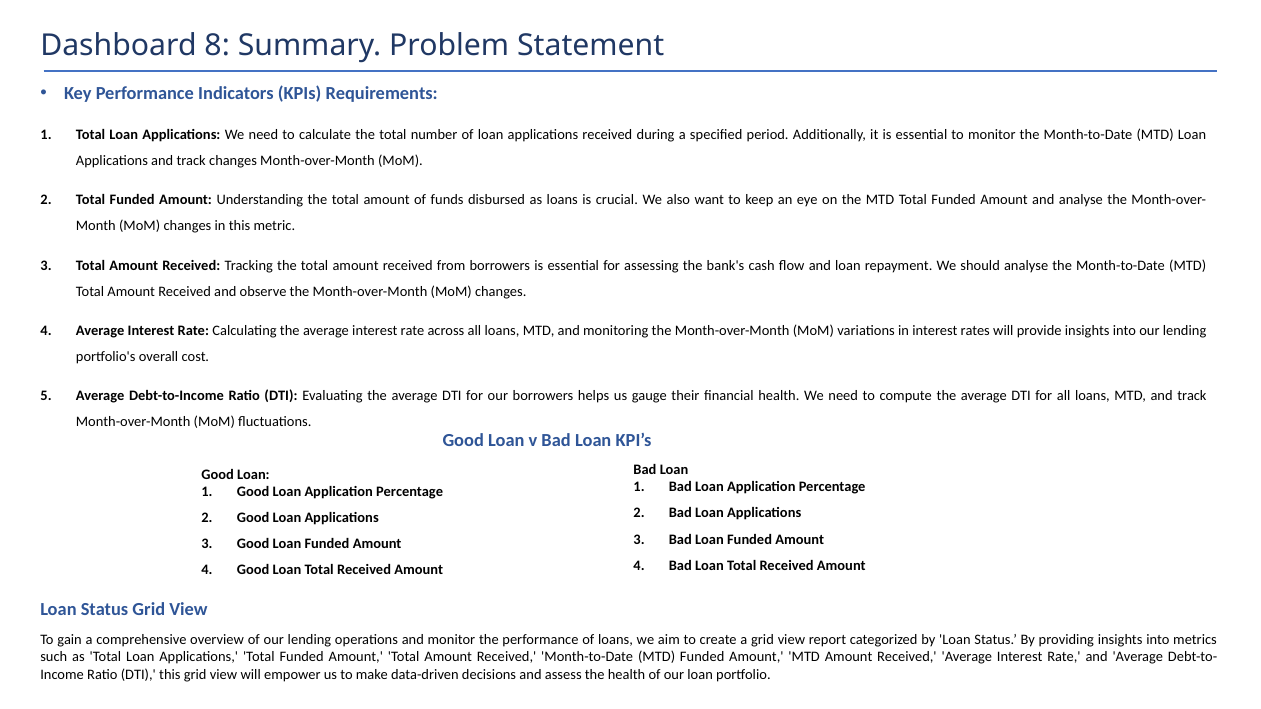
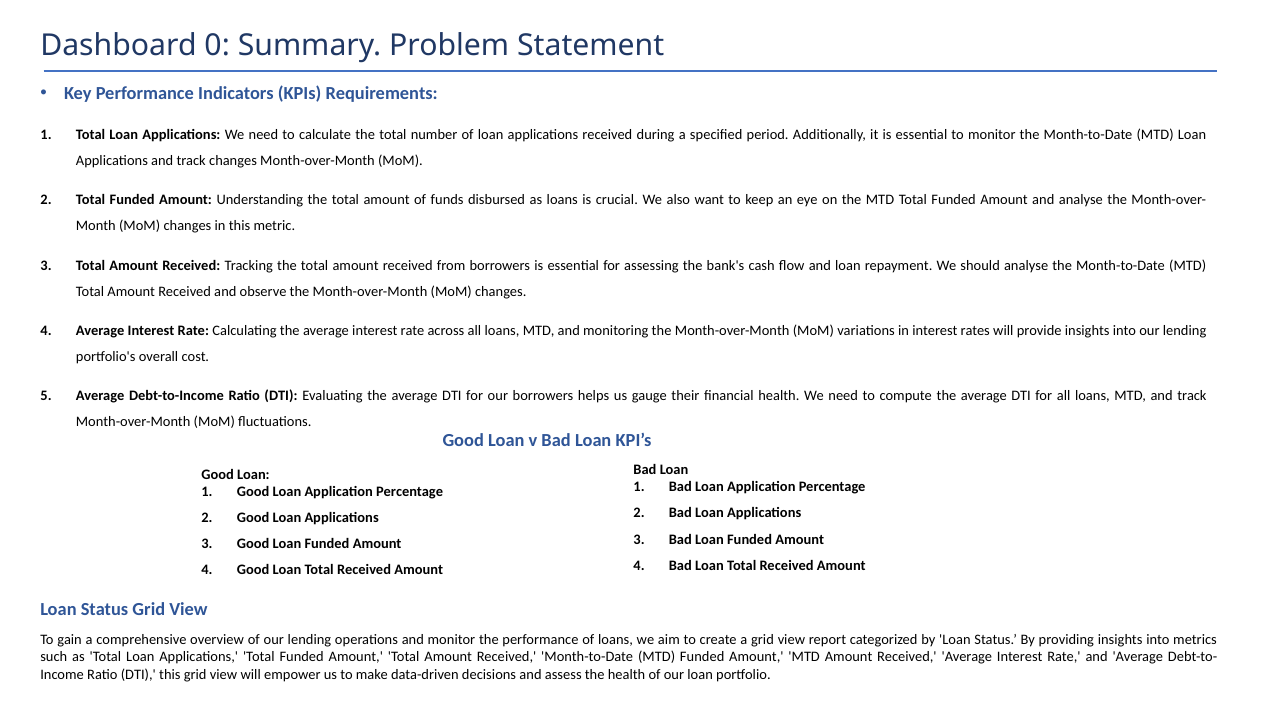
8: 8 -> 0 (217, 45)
